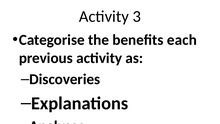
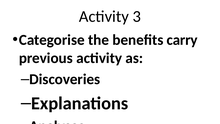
each: each -> carry (182, 40)
